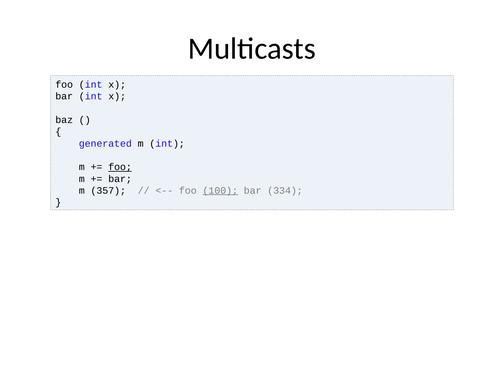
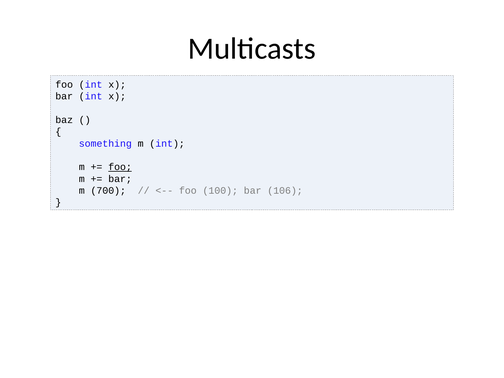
generated: generated -> something (105, 143)
357: 357 -> 700 (108, 191)
100 underline: present -> none (220, 191)
334: 334 -> 106 (285, 191)
